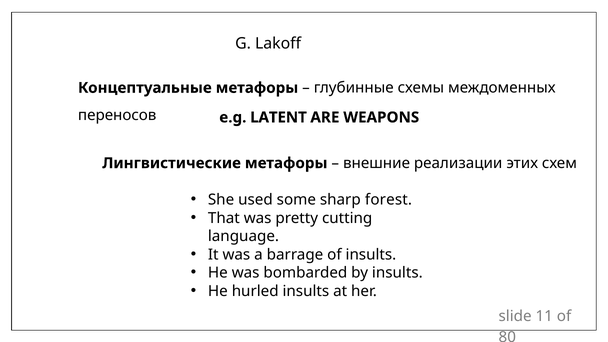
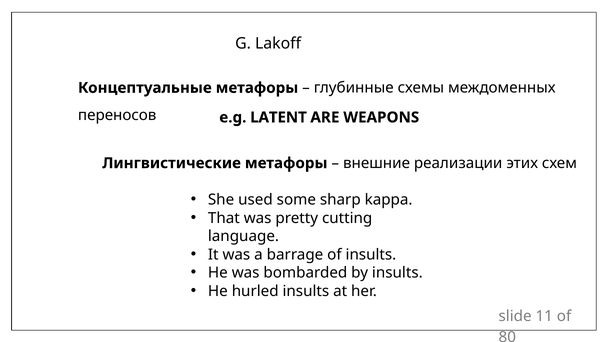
forest: forest -> kappa (389, 200)
